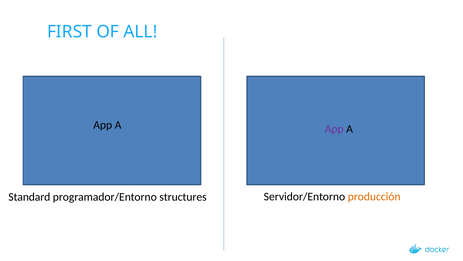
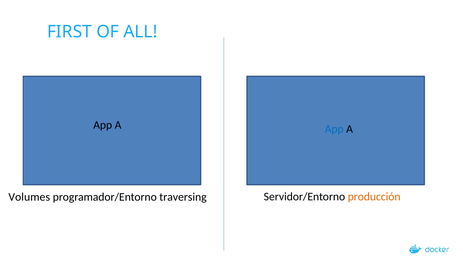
App colour: purple -> blue (334, 129)
Standard: Standard -> Volumes (29, 196)
structures: structures -> traversing (183, 196)
